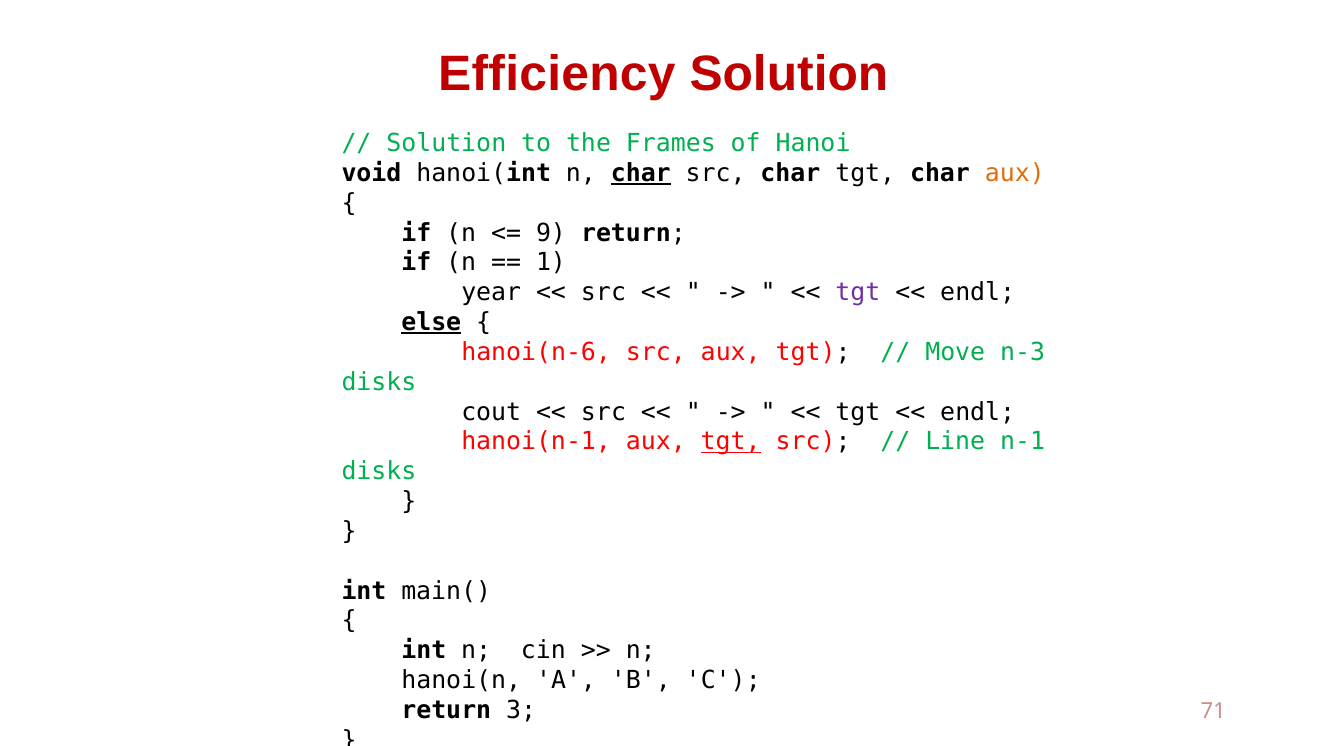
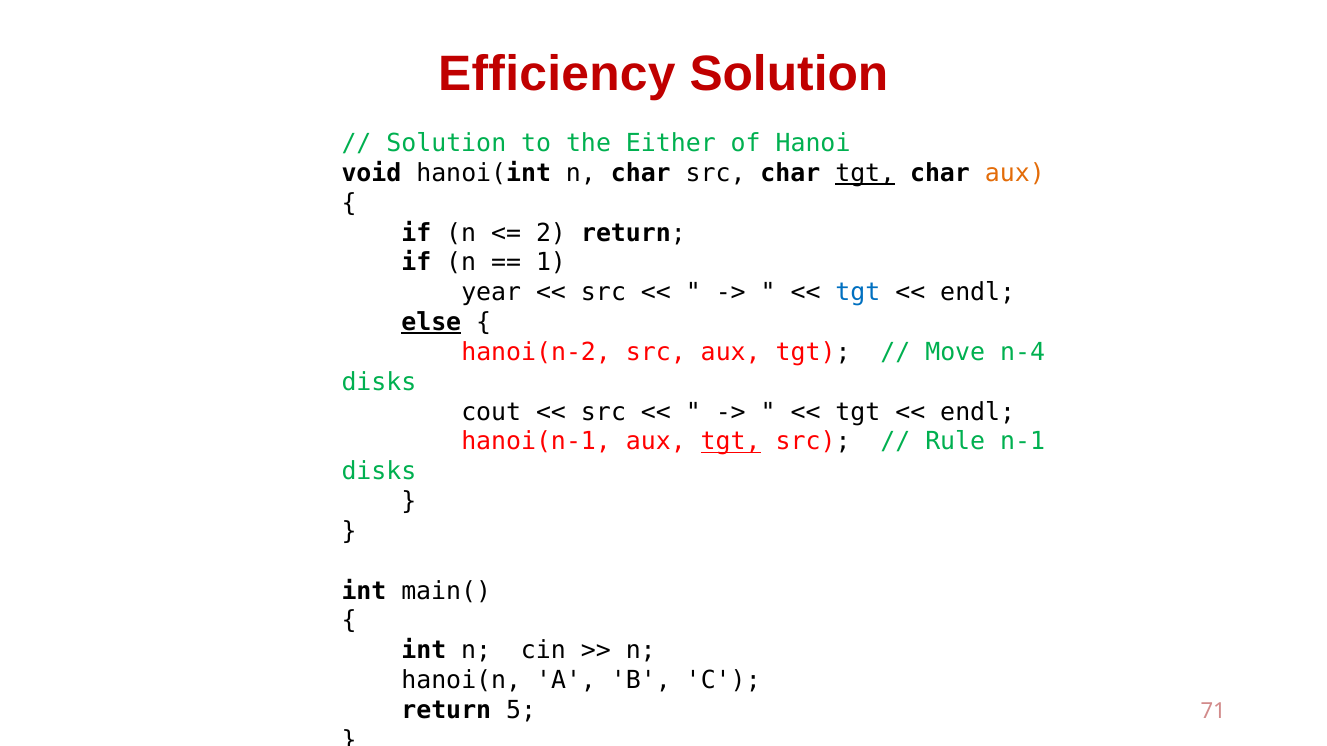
Frames: Frames -> Either (671, 143)
char underline: present -> none (641, 173)
tgt underline: none -> present (865, 173)
9: 9 -> 2 (551, 233)
tgt colour: purple -> blue (858, 293)
hanoi(n-6: hanoi(n-6 -> hanoi(n-2 (536, 352)
n-3: n-3 -> n-4 (1023, 352)
Line: Line -> Rule (955, 442)
3: 3 -> 5 (521, 711)
